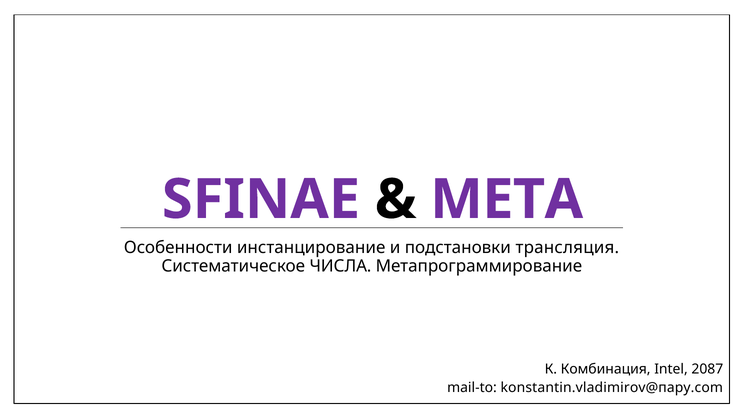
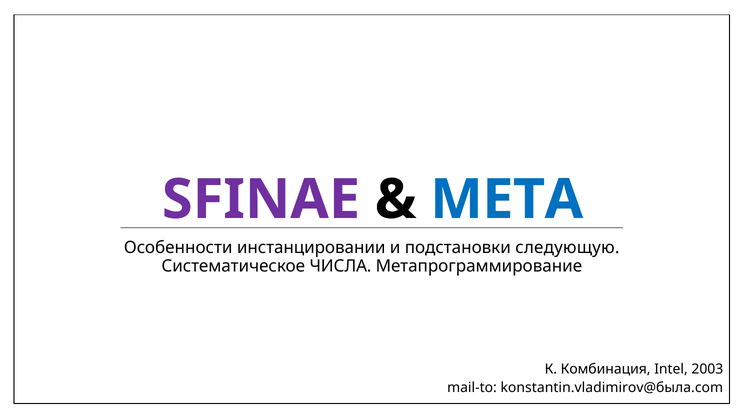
META colour: purple -> blue (507, 200)
инстанцирование: инстанцирование -> инстанцировании (311, 248)
трансляция: трансляция -> следующую (567, 248)
2087: 2087 -> 2003 (707, 370)
konstantin.vladimirov@пару.com: konstantin.vladimirov@пару.com -> konstantin.vladimirov@была.com (612, 388)
